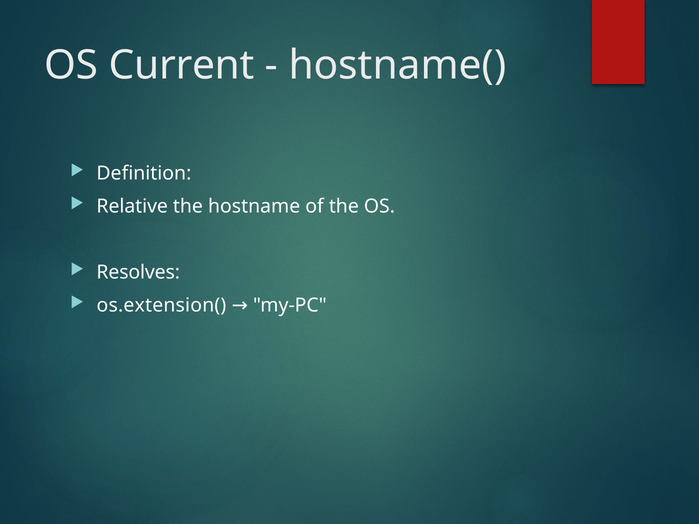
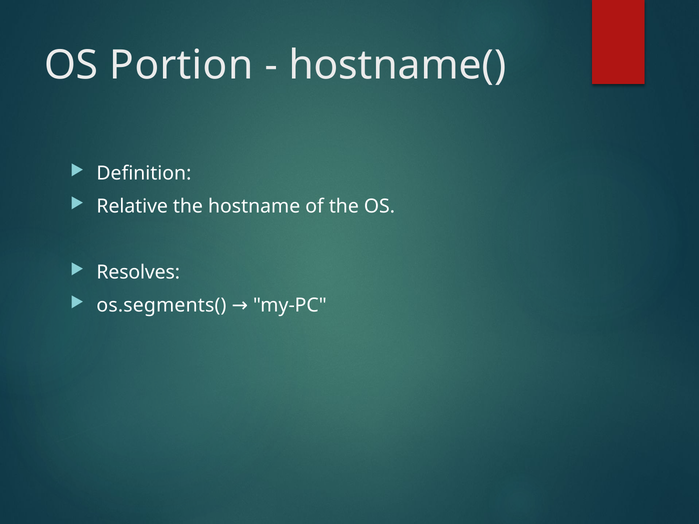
Current: Current -> Portion (181, 65)
os.extension(: os.extension( -> os.segments( (161, 306)
